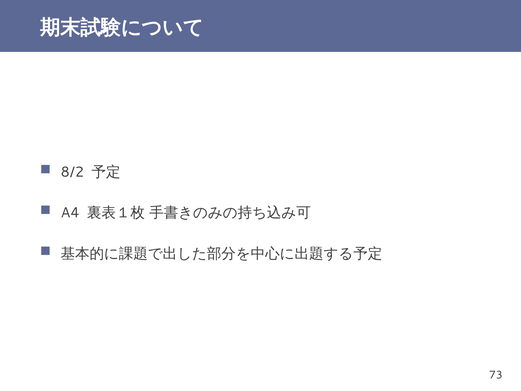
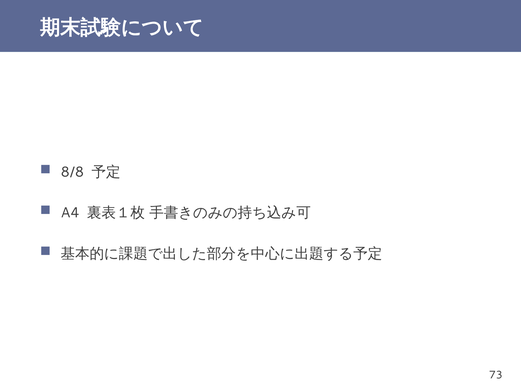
8/2: 8/2 -> 8/8 (72, 172)
